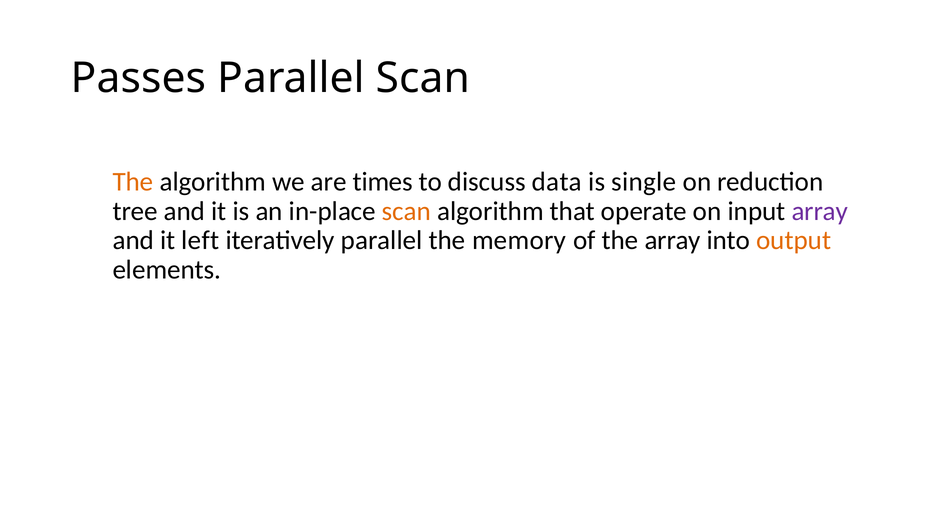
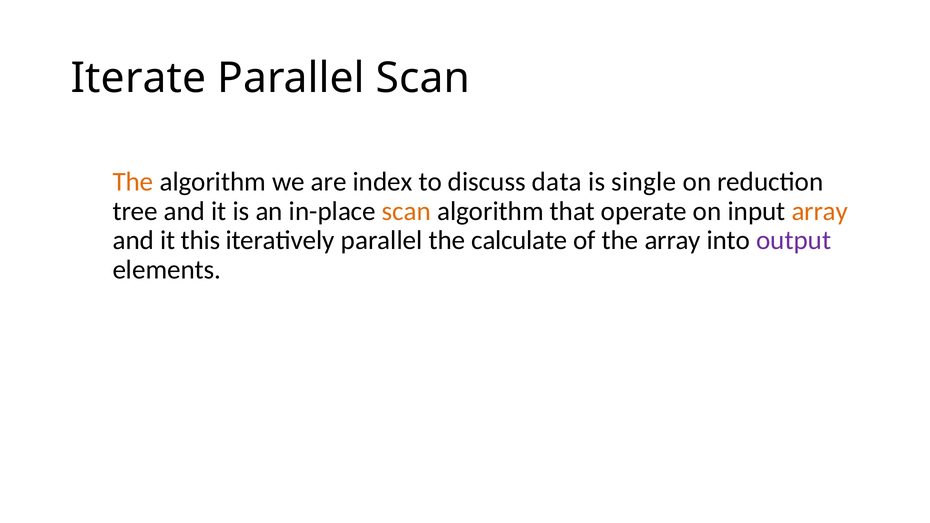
Passes: Passes -> Iterate (139, 78)
times: times -> index (383, 182)
array colour: purple -> orange (820, 211)
left: left -> this (201, 240)
memory: memory -> calculate (519, 240)
output colour: orange -> purple (794, 240)
